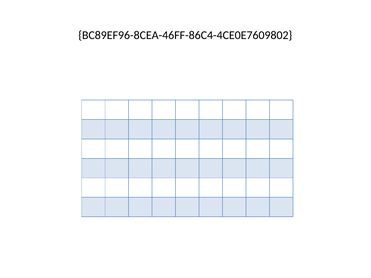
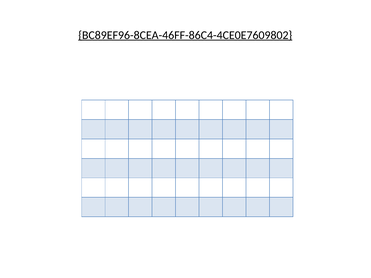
BC89EF96-8CEA-46FF-86C4-4CE0E7609802 underline: none -> present (185, 35)
